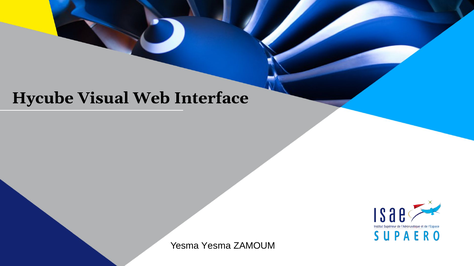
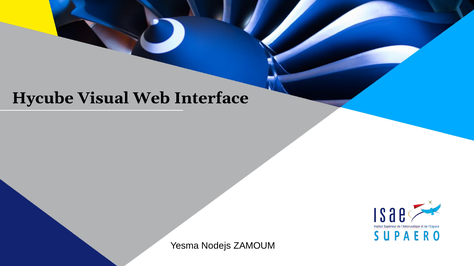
Yesma Yesma: Yesma -> Nodejs (216, 246)
